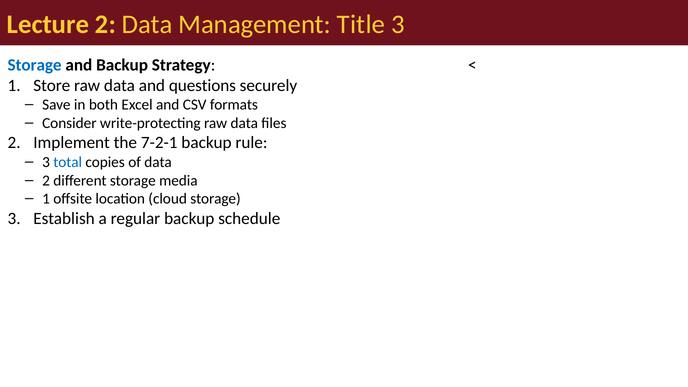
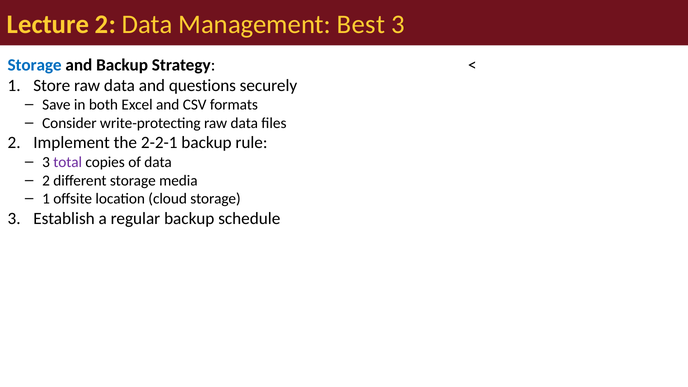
Title: Title -> Best (361, 25)
7-2-1: 7-2-1 -> 2-2-1 (159, 143)
total colour: blue -> purple (68, 162)
